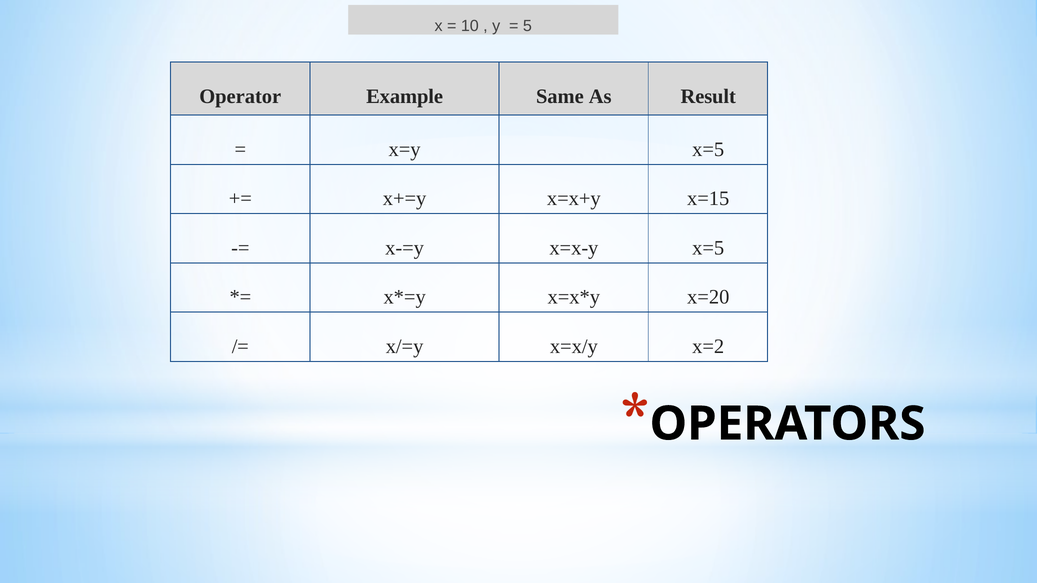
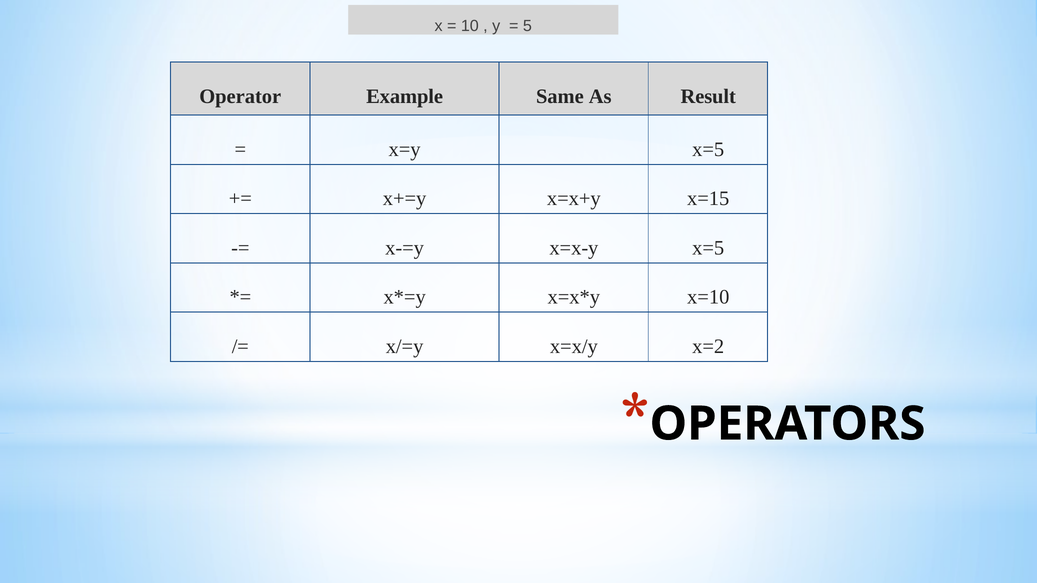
x=20: x=20 -> x=10 (708, 297)
